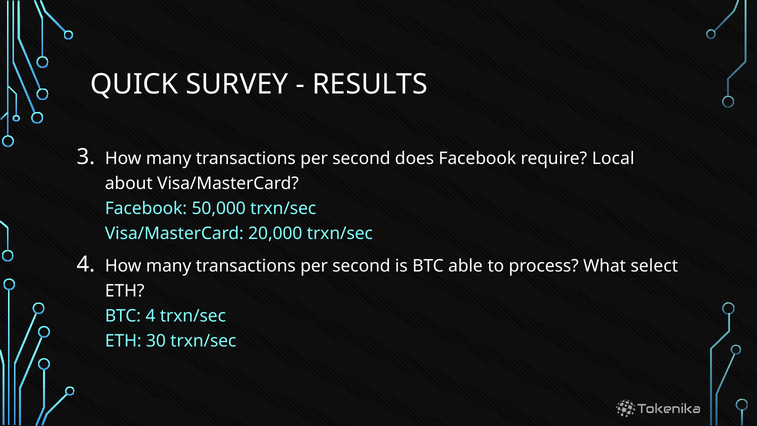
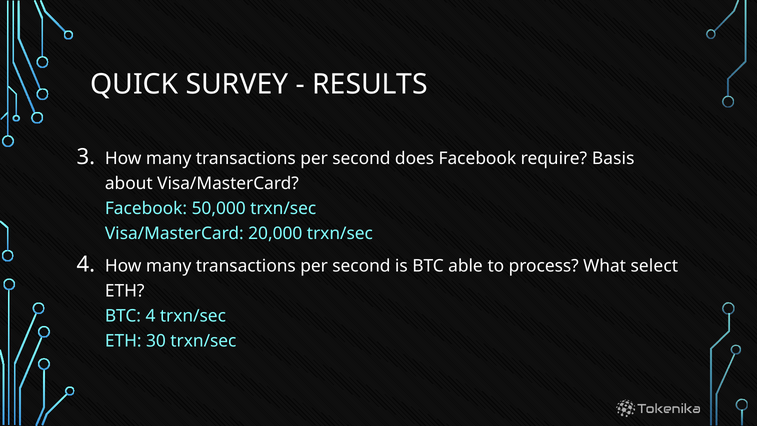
Local: Local -> Basis (613, 158)
